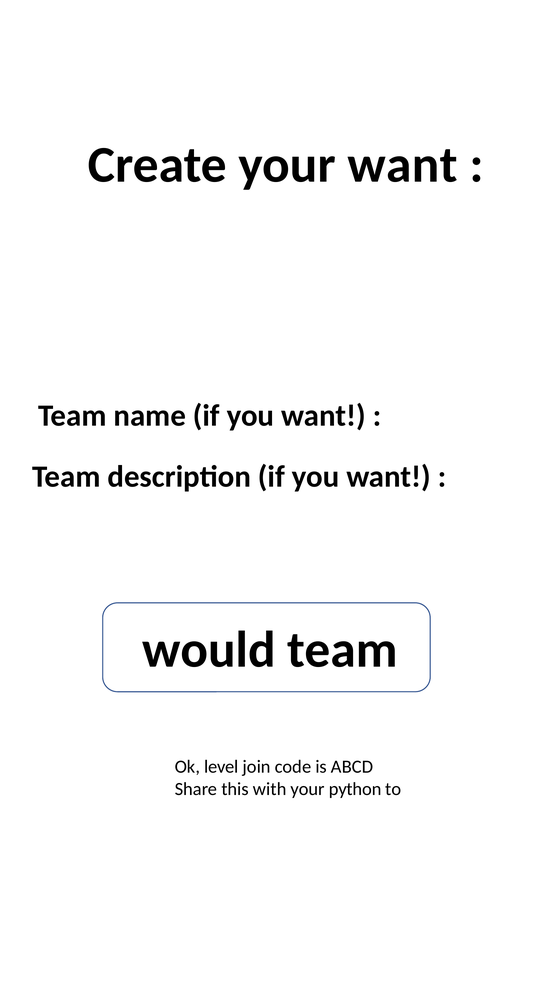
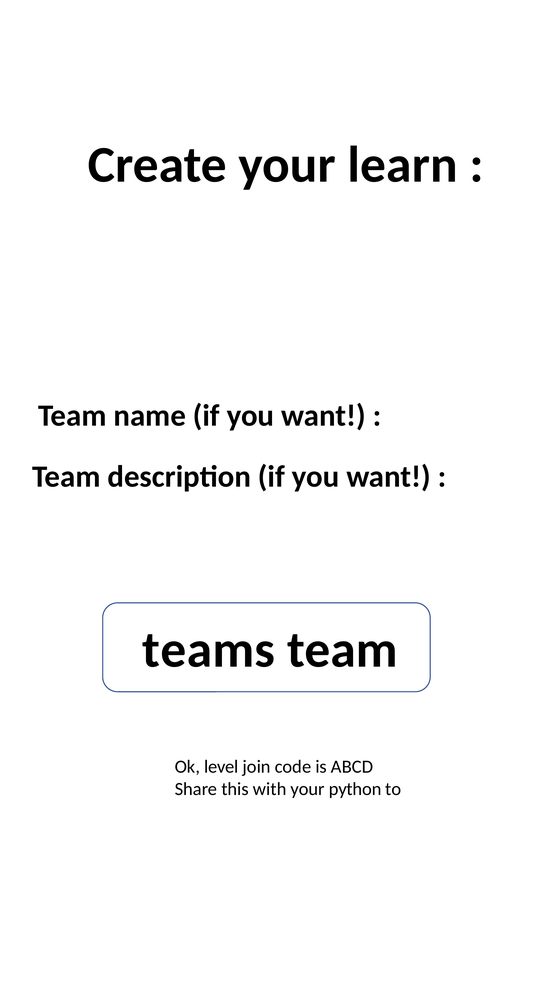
your want: want -> learn (403, 165)
would: would -> teams (209, 650)
